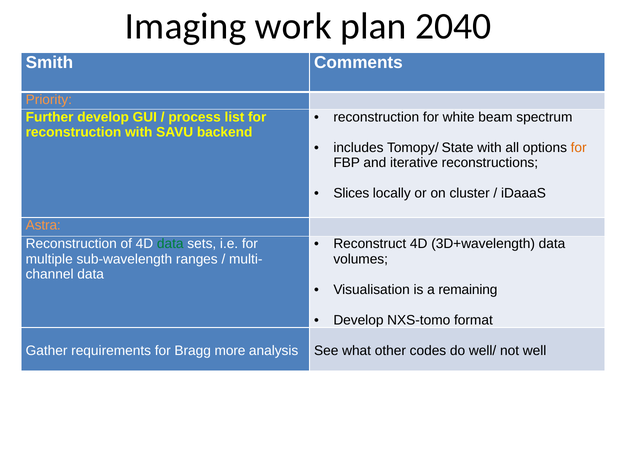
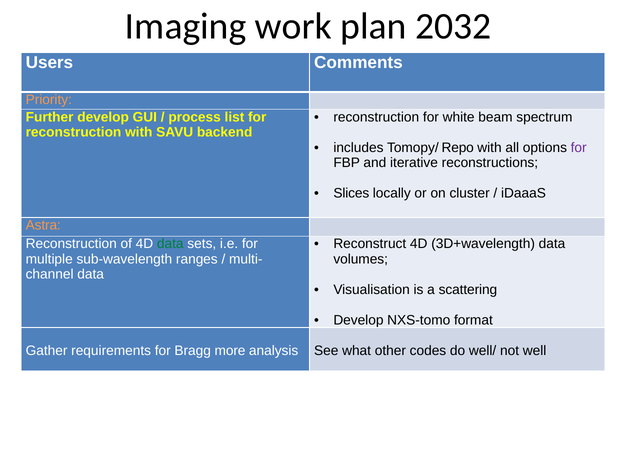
2040: 2040 -> 2032 (453, 26)
Smith: Smith -> Users (49, 63)
State: State -> Repo (458, 148)
for colour: orange -> purple (579, 148)
remaining: remaining -> scattering (468, 290)
